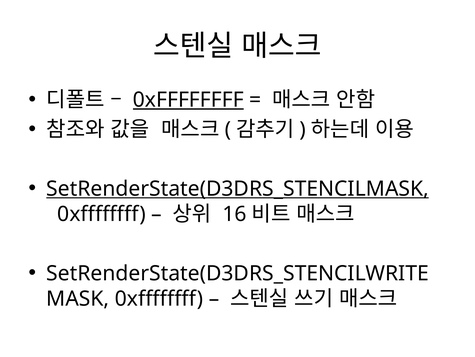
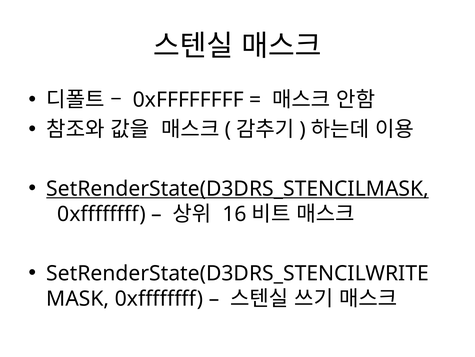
0xFFFFFFFF underline: present -> none (188, 100)
